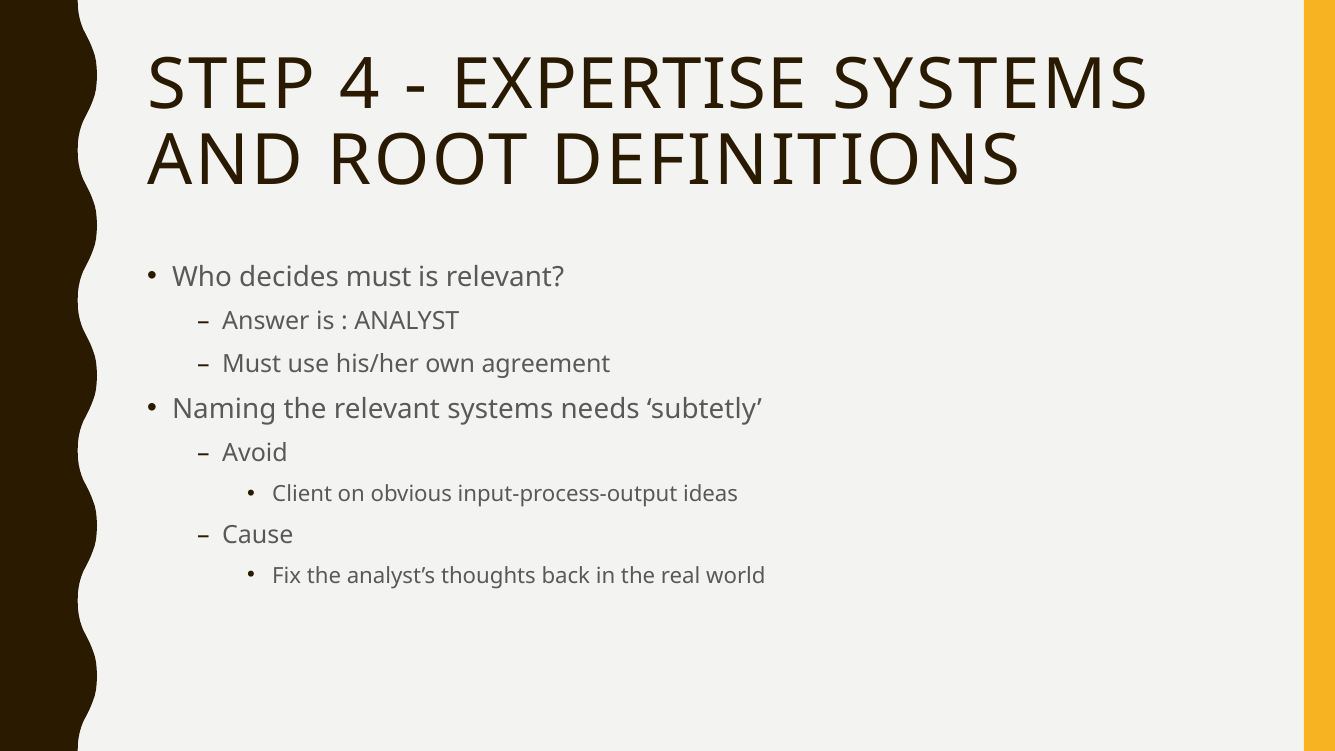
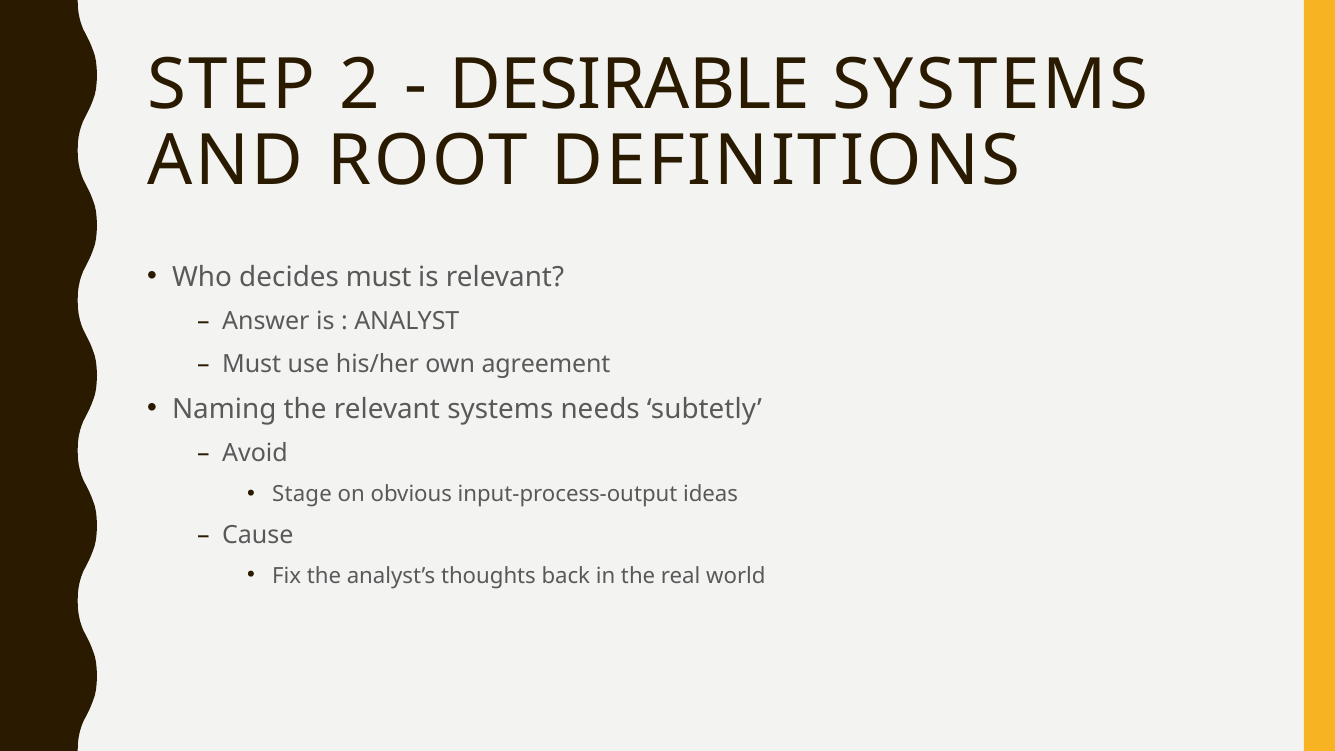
4: 4 -> 2 (360, 85)
EXPERTISE: EXPERTISE -> DESIRABLE (630, 85)
Client: Client -> Stage (302, 494)
